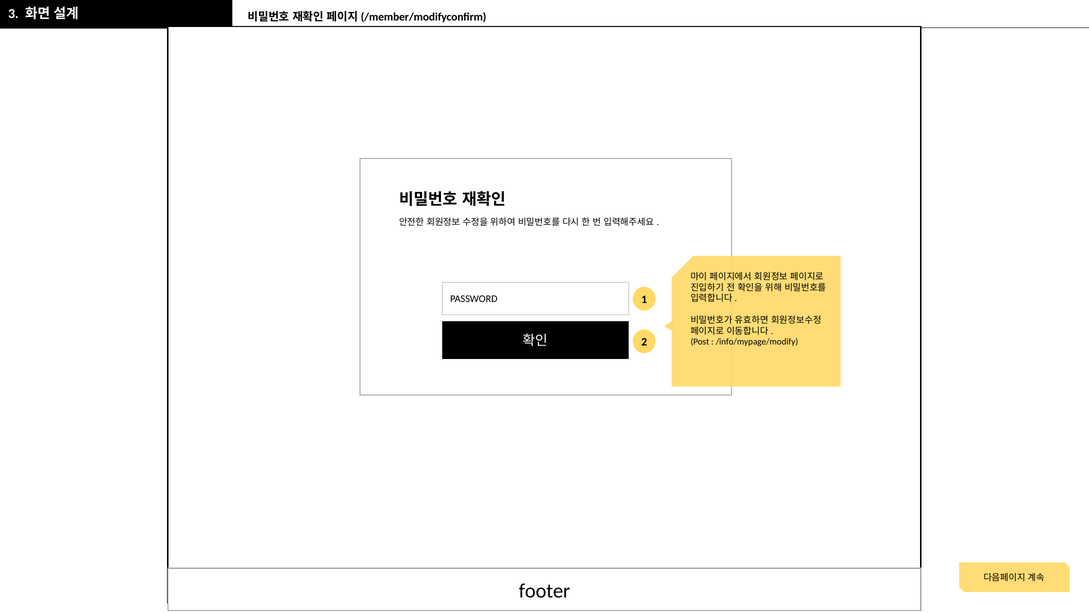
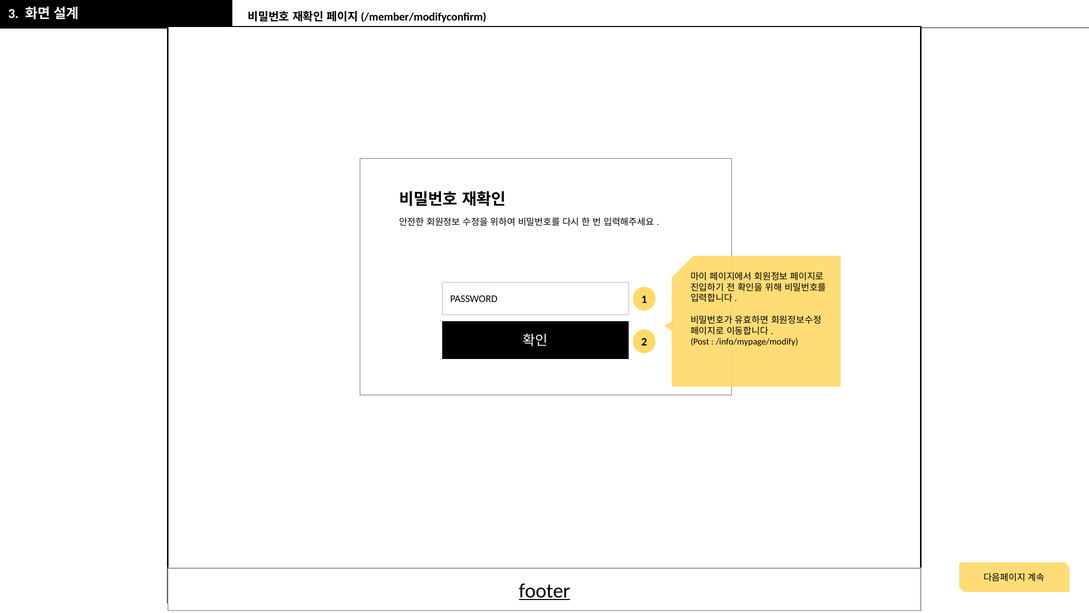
footer underline: none -> present (545, 590)
